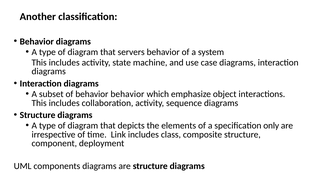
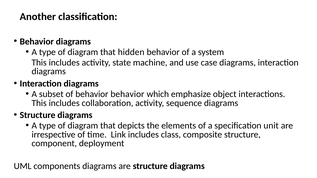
servers: servers -> hidden (131, 52)
only: only -> unit (271, 126)
